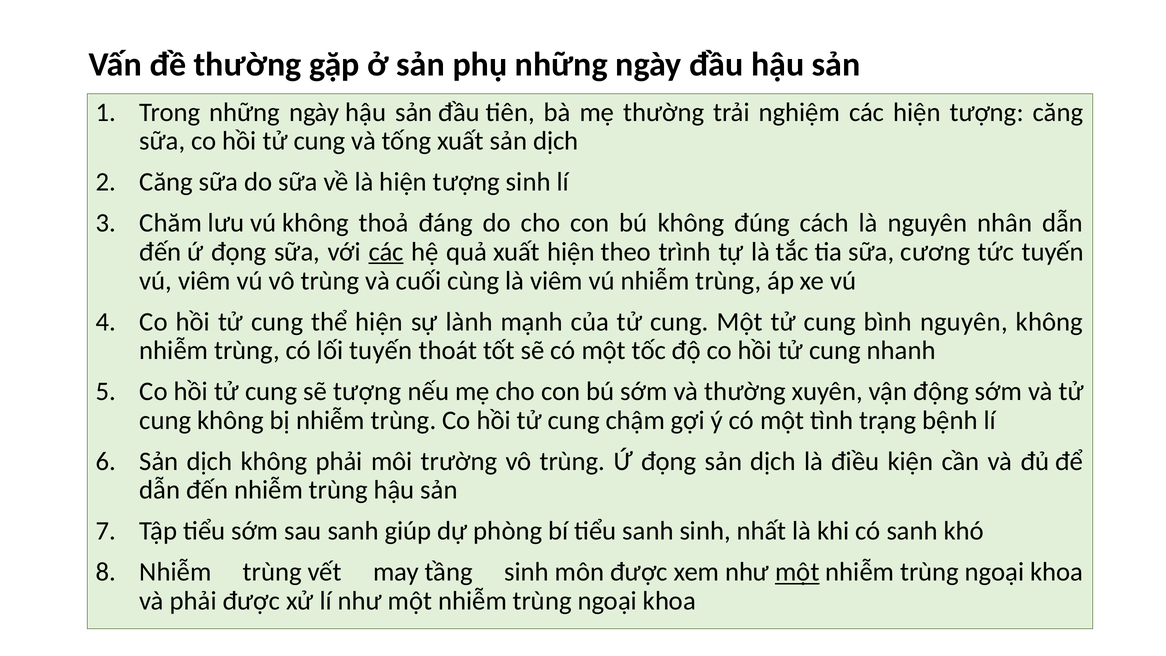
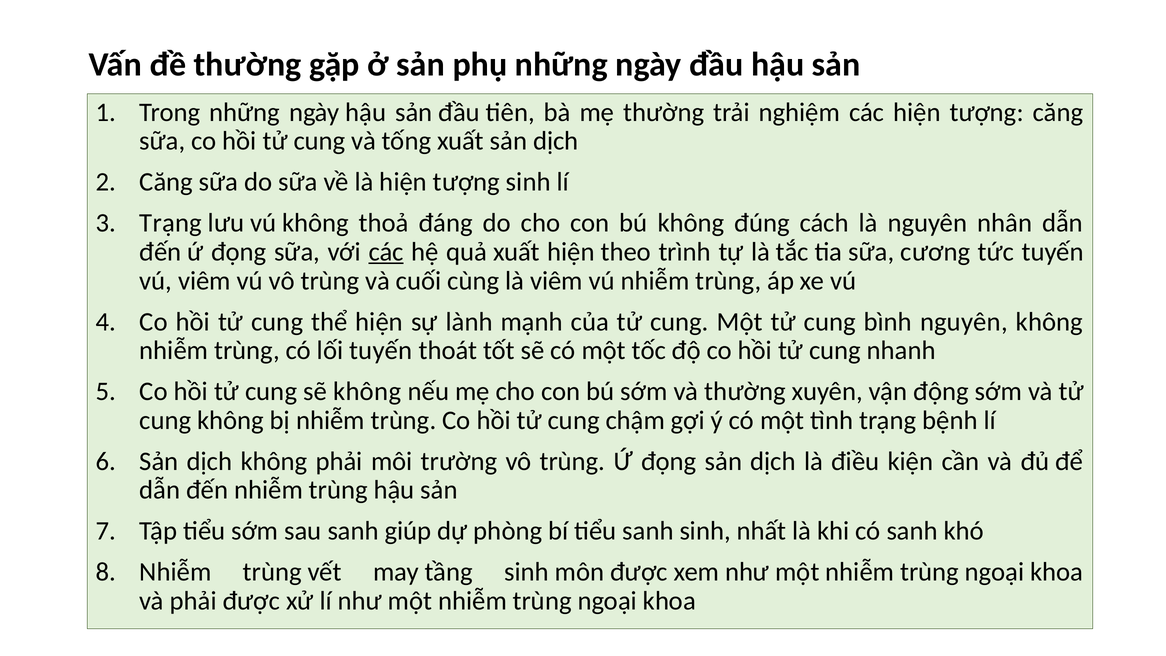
Chăm: Chăm -> Trạng (171, 223)
sẽ tượng: tượng -> không (367, 391)
một underline: present -> none (797, 572)
